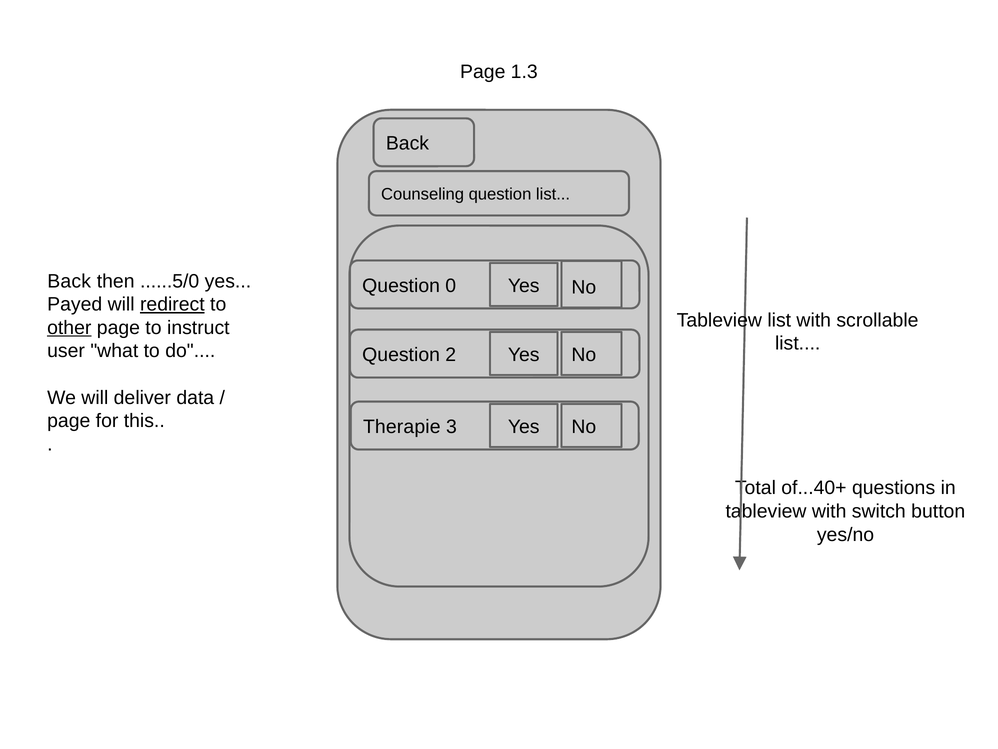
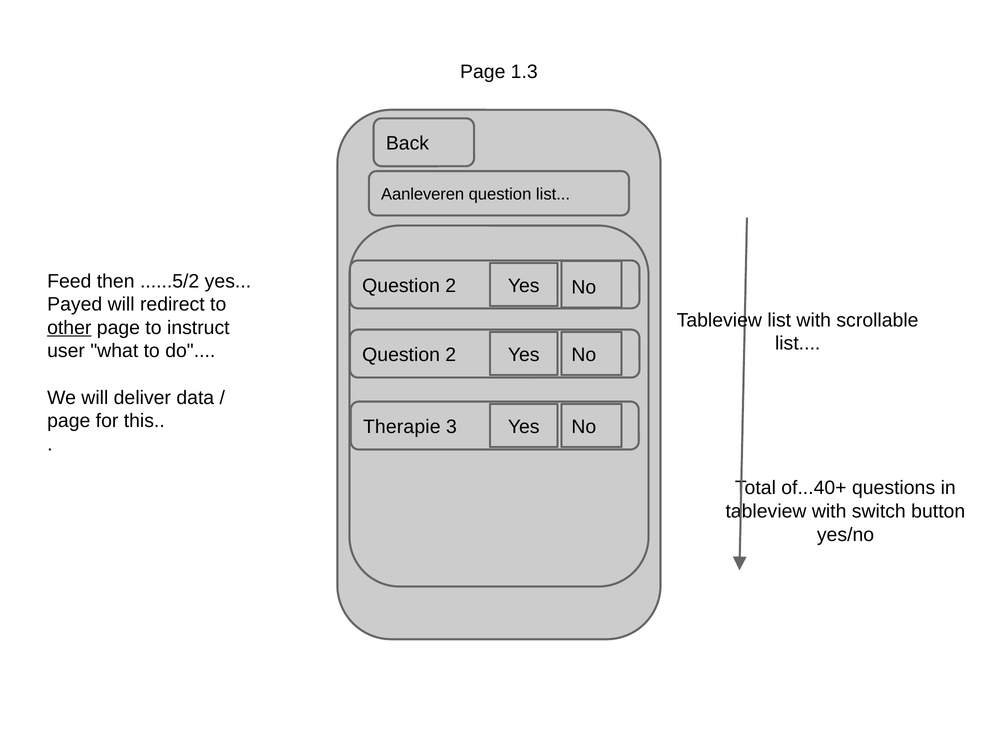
Counseling: Counseling -> Aanleveren (423, 194)
Back: Back -> Feed (69, 281)
......5/0: ......5/0 -> ......5/2 (170, 281)
0: 0 -> 2 (451, 286)
redirect underline: present -> none (172, 304)
